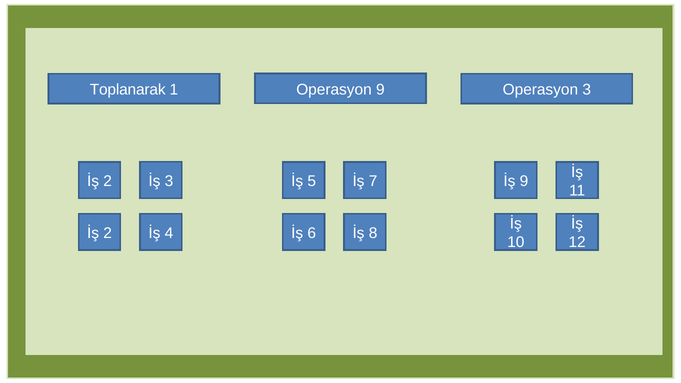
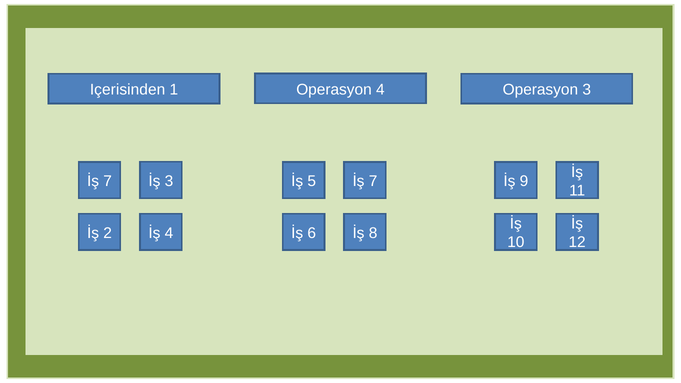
Toplanarak: Toplanarak -> Içerisinden (128, 90)
Operasyon 9: 9 -> 4 (380, 89)
2: 2 -> 7 (108, 181)
